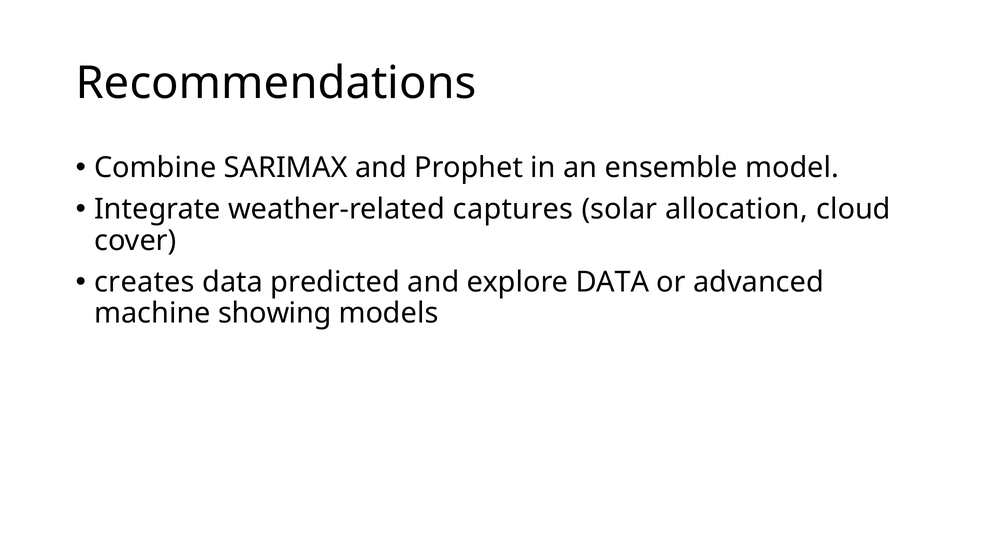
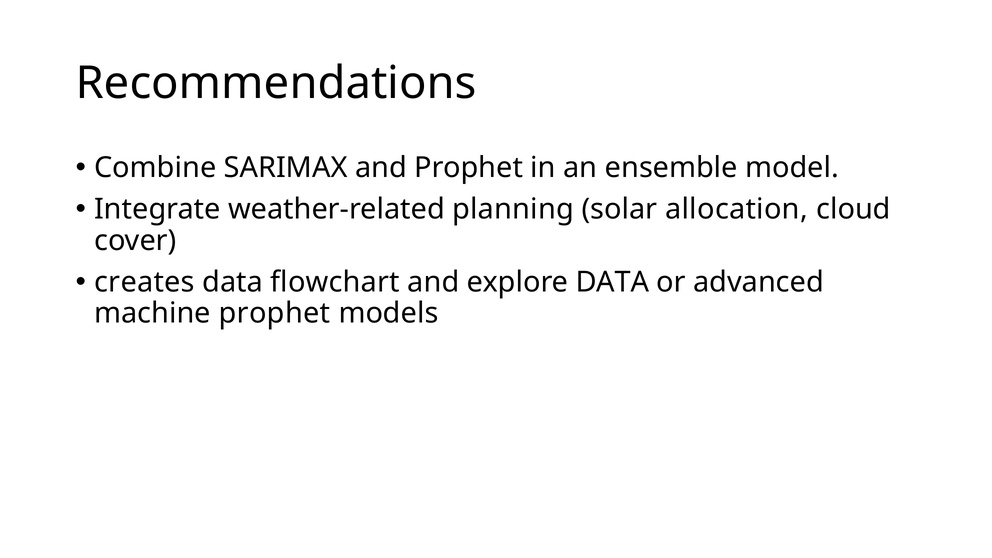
captures: captures -> planning (513, 209)
predicted: predicted -> flowchart (335, 282)
machine showing: showing -> prophet (275, 313)
